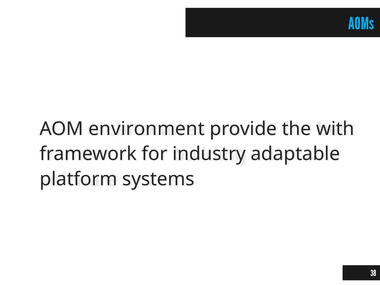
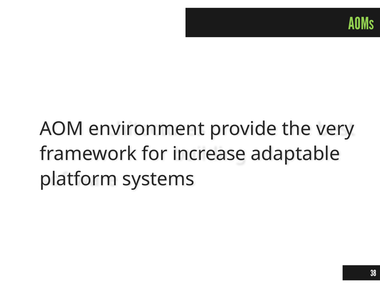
AOMs colour: light blue -> light green (361, 24)
with: with -> very (335, 129)
industry: industry -> increase (209, 154)
